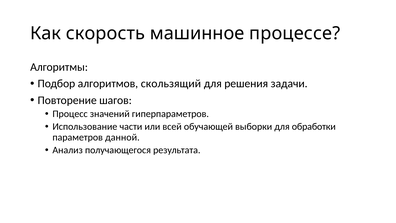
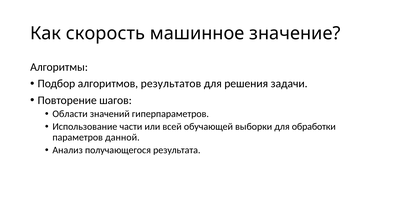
процессе: процессе -> значение (295, 33)
скользящий: скользящий -> результатов (171, 84)
Процесс: Процесс -> Области (70, 114)
